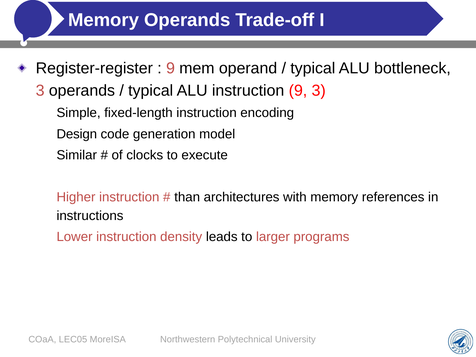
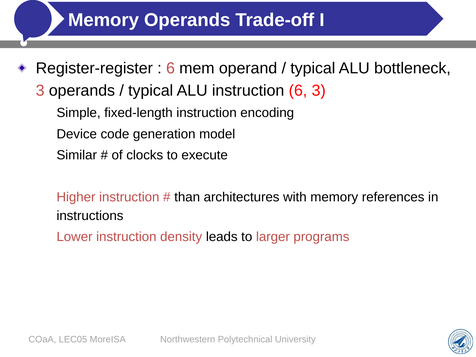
9: 9 -> 6 (171, 68)
instruction 9: 9 -> 6 (298, 90)
Design: Design -> Device (77, 134)
